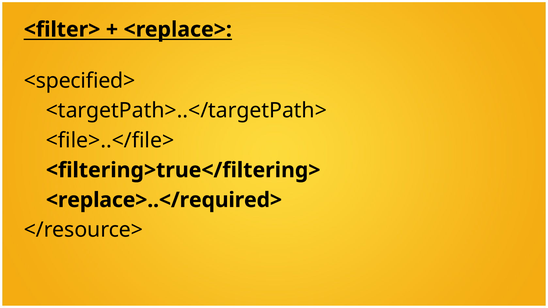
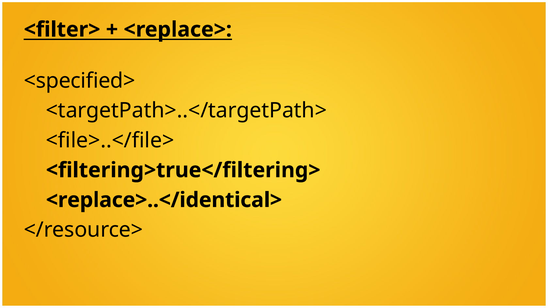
<replace>..</required>: <replace>..</required> -> <replace>..</identical> (164, 200)
